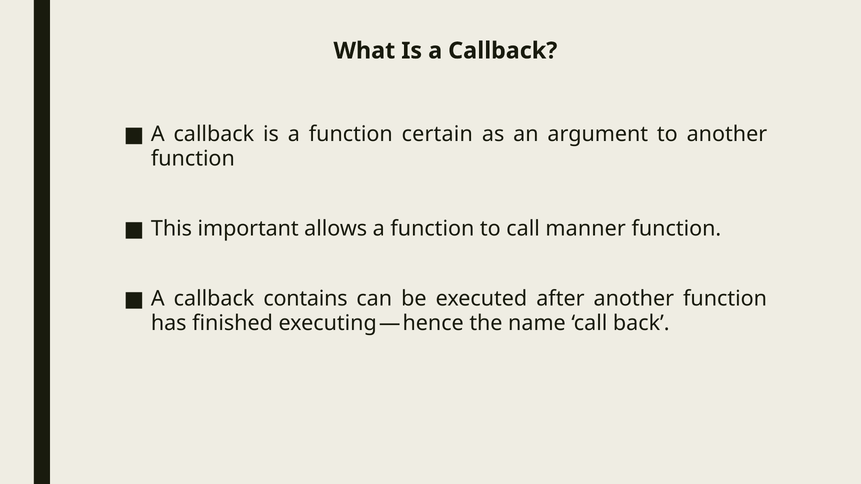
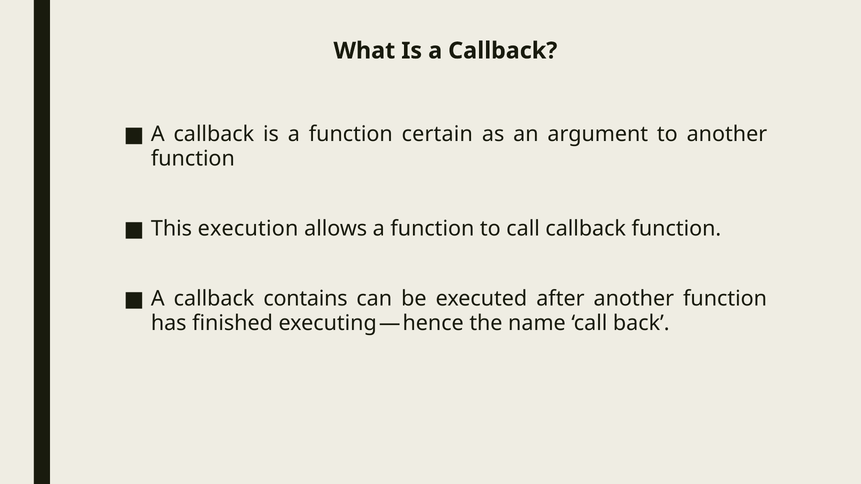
important: important -> execution (248, 229)
call manner: manner -> callback (586, 229)
